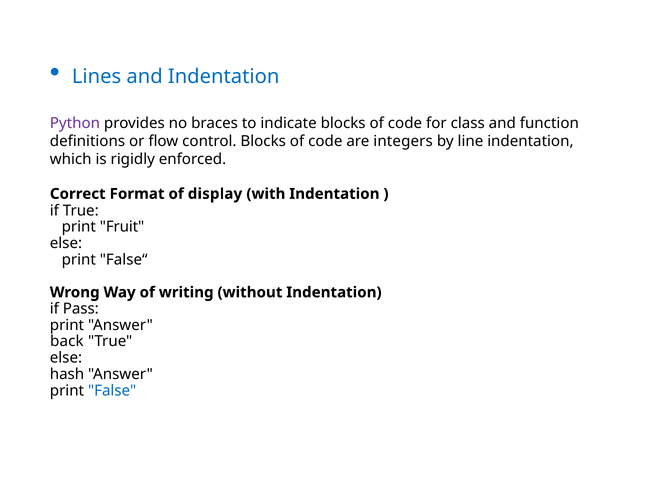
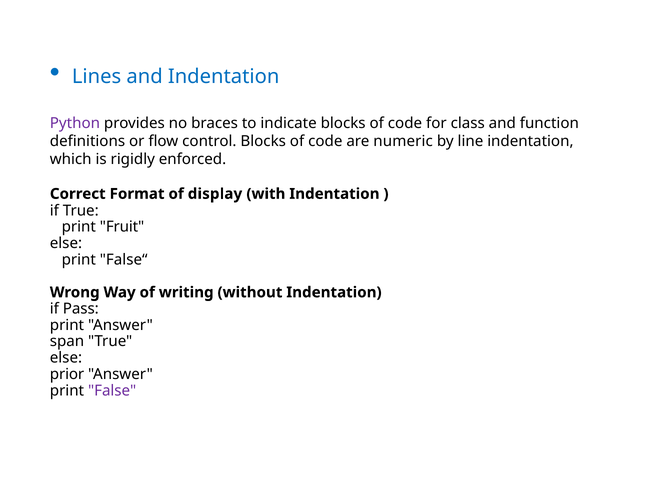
integers: integers -> numeric (403, 141)
back: back -> span (67, 341)
hash: hash -> prior (67, 374)
False colour: blue -> purple (112, 390)
